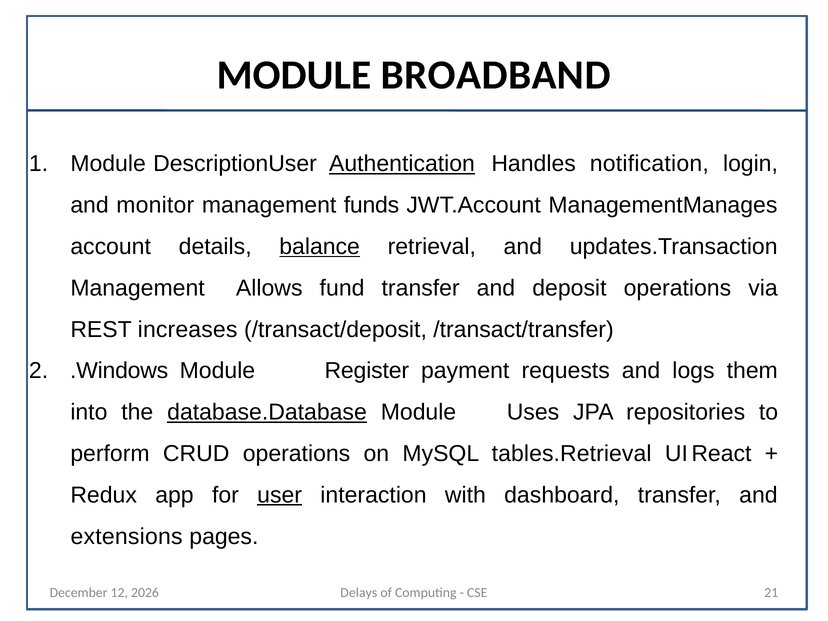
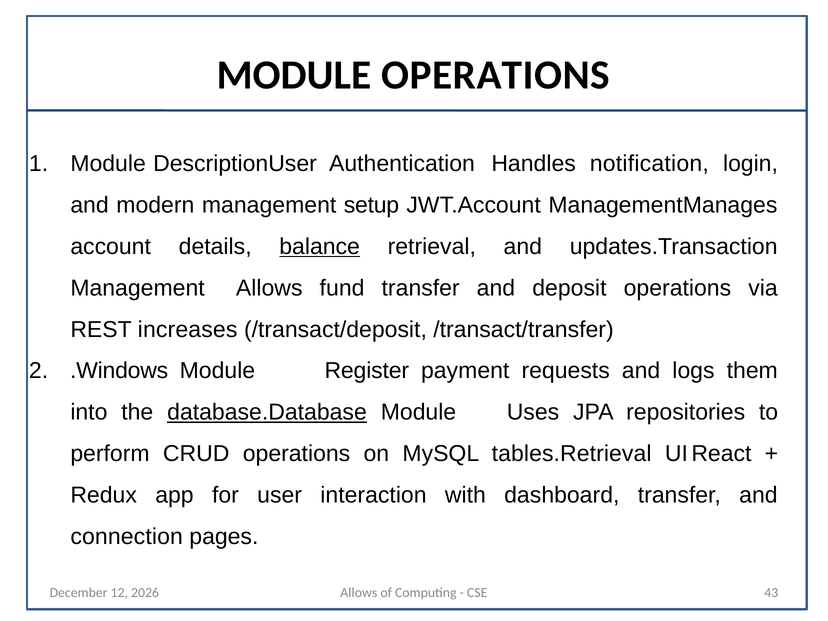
MODULE BROADBAND: BROADBAND -> OPERATIONS (496, 75)
Authentication underline: present -> none (402, 164)
monitor: monitor -> modern (155, 205)
funds: funds -> setup (371, 205)
user underline: present -> none (280, 495)
extensions: extensions -> connection (127, 536)
Delays: Delays -> Allows (359, 593)
21: 21 -> 43 (771, 593)
